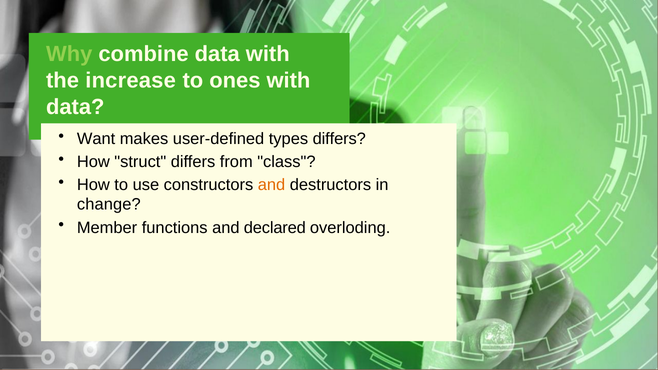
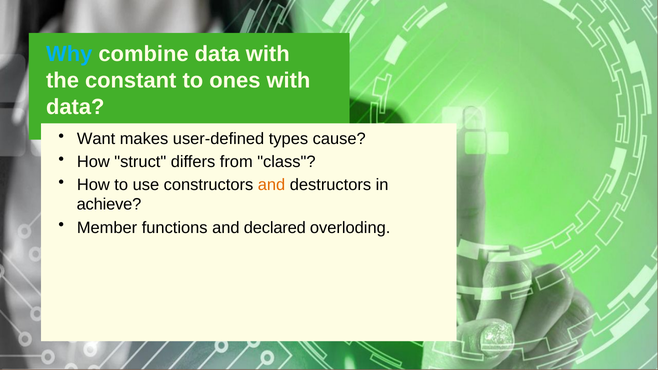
Why colour: light green -> light blue (69, 54)
increase: increase -> constant (131, 81)
types differs: differs -> cause (339, 139)
change: change -> achieve (109, 205)
